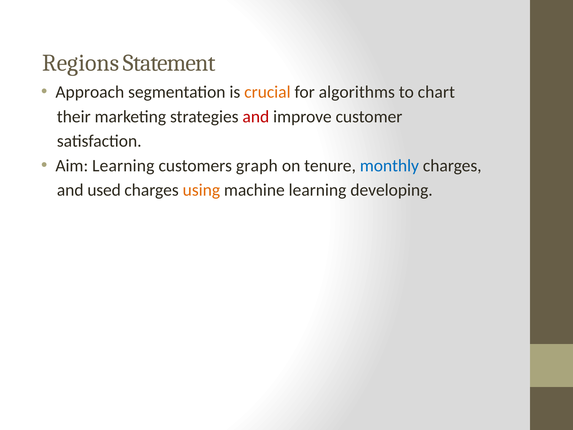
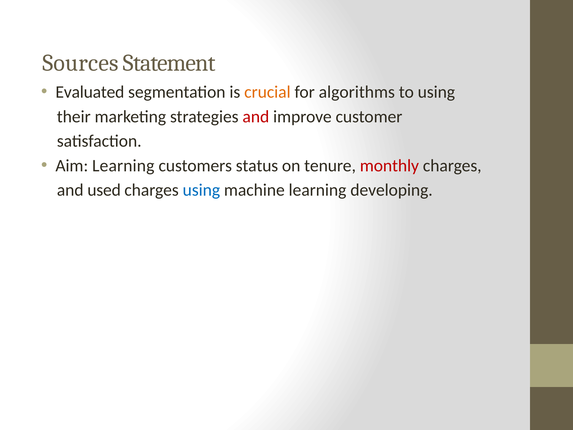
Regions: Regions -> Sources (81, 63)
Approach: Approach -> Evaluated (90, 92)
to chart: chart -> using (436, 92)
graph: graph -> status (257, 166)
monthly colour: blue -> red (389, 166)
using colour: orange -> blue (201, 190)
